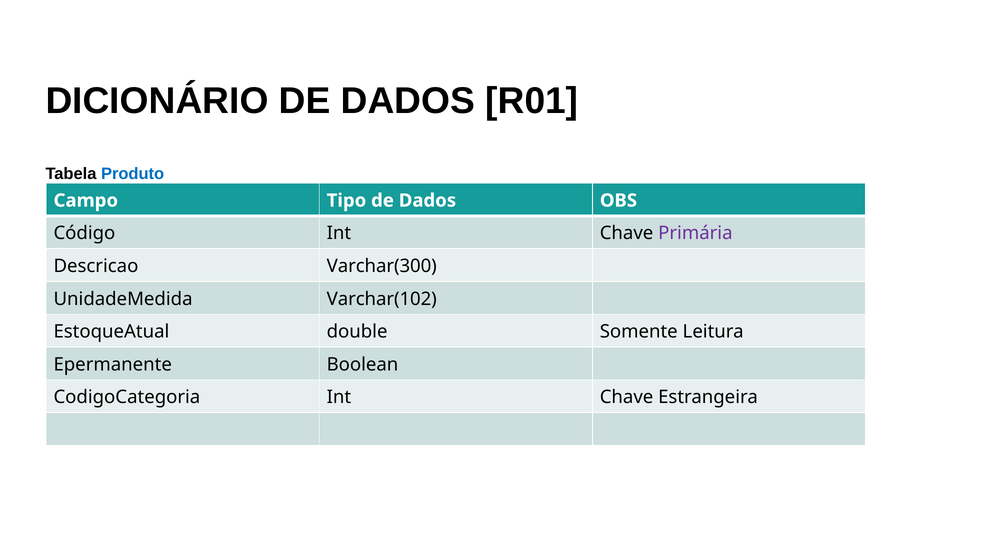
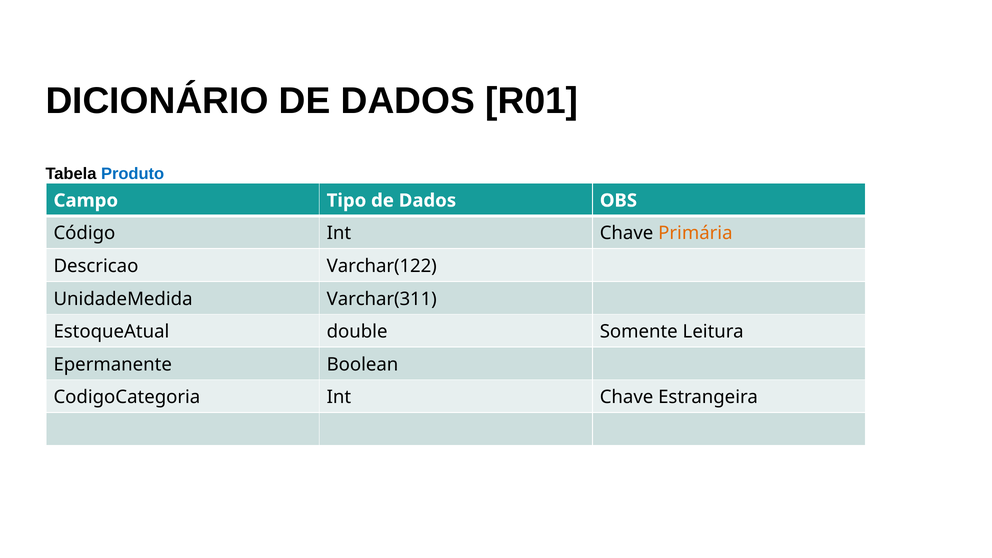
Primária colour: purple -> orange (695, 233)
Varchar(300: Varchar(300 -> Varchar(122 (382, 266)
Varchar(102: Varchar(102 -> Varchar(311 (382, 299)
